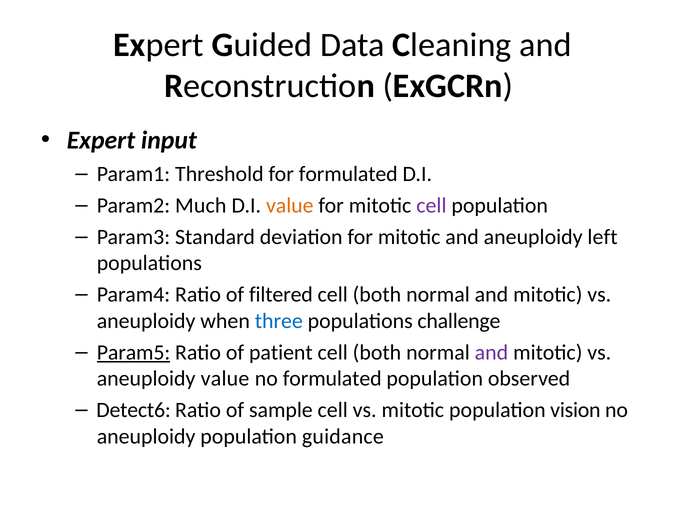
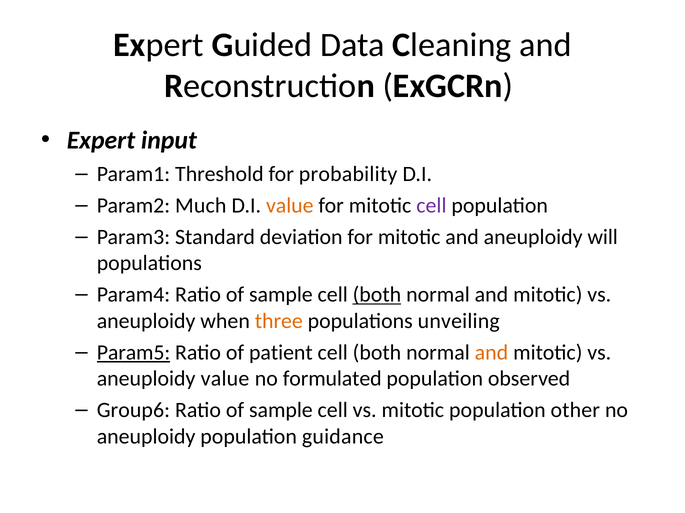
for formulated: formulated -> probability (348, 174)
left: left -> will (603, 237)
Param4 Ratio of filtered: filtered -> sample (281, 295)
both underline: none -> present (377, 295)
three colour: blue -> orange (279, 321)
challenge: challenge -> unveiling (459, 321)
and colour: purple -> orange (491, 353)
Detect6: Detect6 -> Group6 (133, 411)
vision: vision -> other (575, 411)
